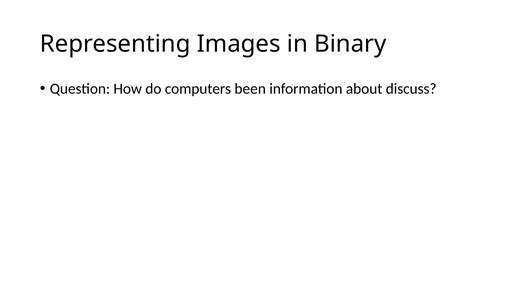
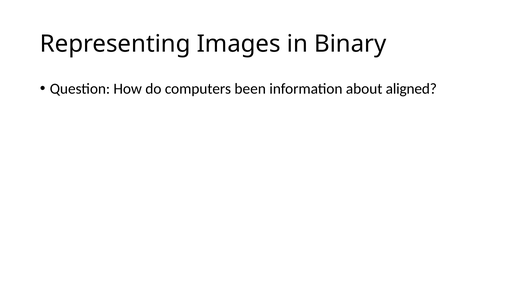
discuss: discuss -> aligned (411, 89)
